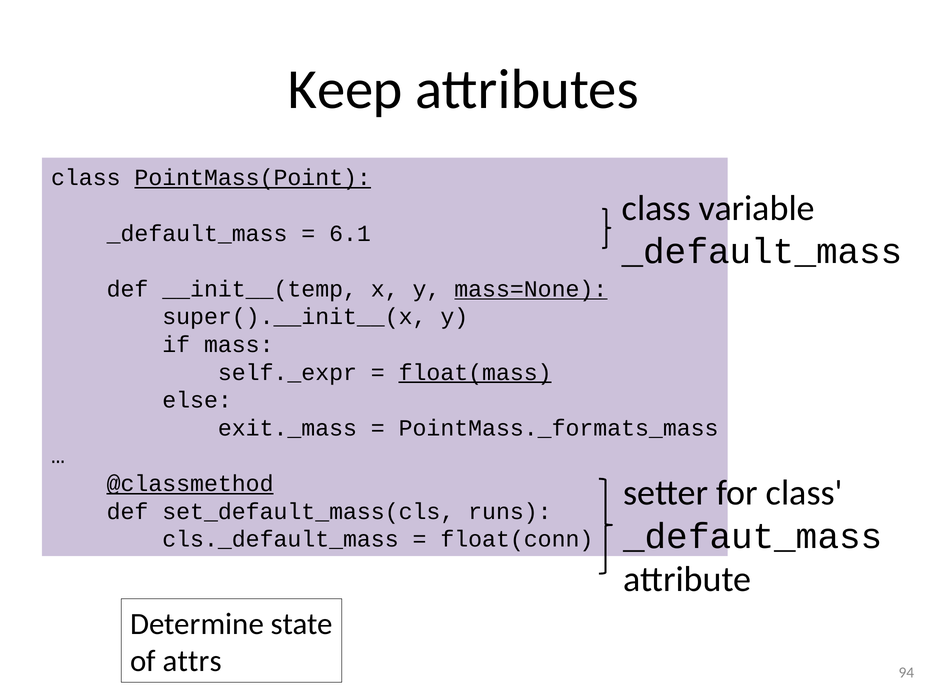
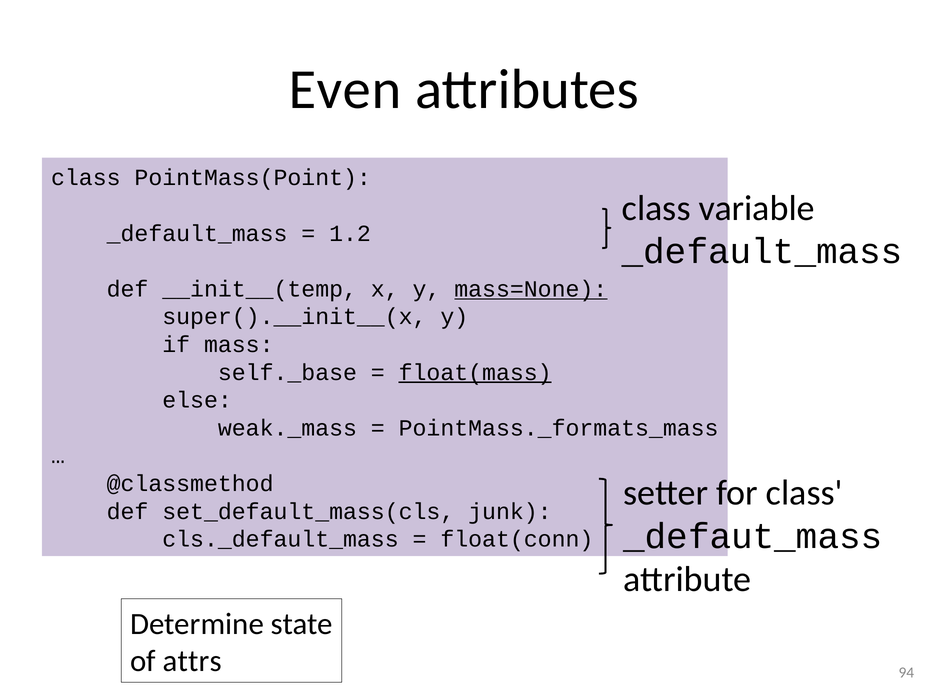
Keep: Keep -> Even (345, 90)
PointMass(Point underline: present -> none (253, 178)
6.1: 6.1 -> 1.2 (350, 233)
self._expr: self._expr -> self._base (287, 373)
exit._mass: exit._mass -> weak._mass (287, 428)
@classmethod underline: present -> none (190, 484)
runs: runs -> junk (510, 512)
